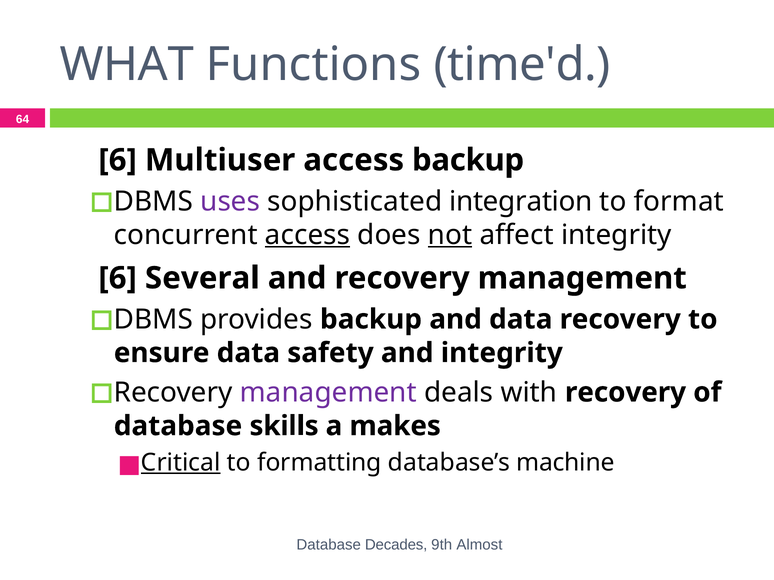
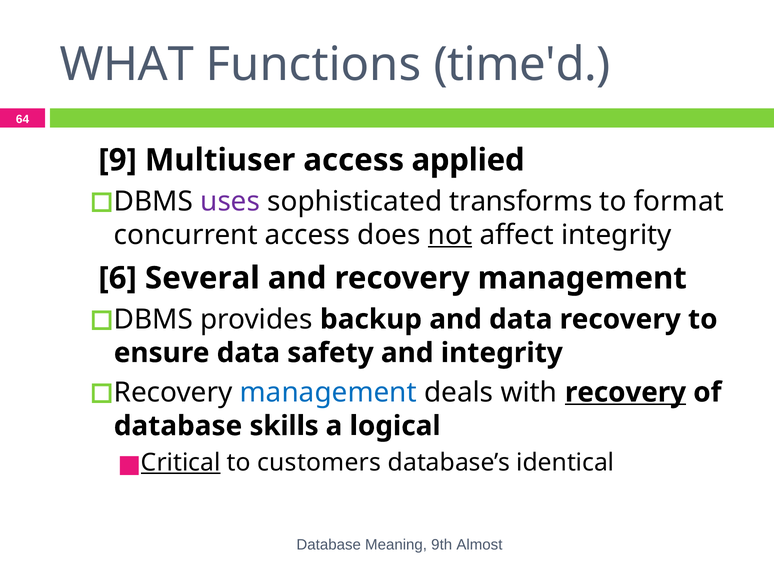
6: 6 -> 9 (118, 160)
access backup: backup -> applied (468, 160)
integration: integration -> transforms (521, 201)
access underline: present -> none (308, 235)
management colour: purple -> blue (328, 393)
recovery underline: none -> present (625, 393)
makes: makes -> logical (395, 426)
formatting: formatting -> customers (319, 463)
machine: machine -> identical (565, 463)
Decades: Decades -> Meaning (396, 545)
